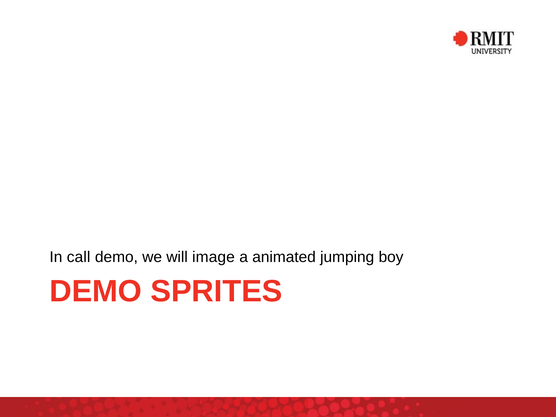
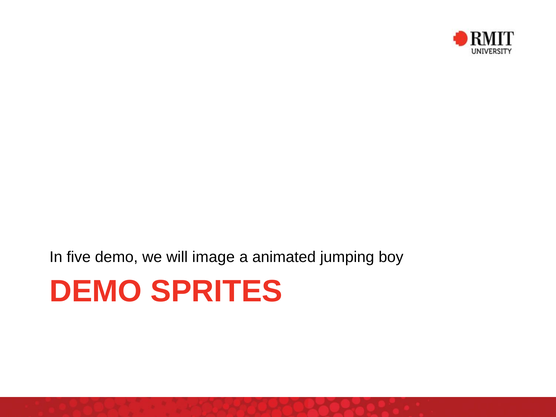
call: call -> five (79, 257)
